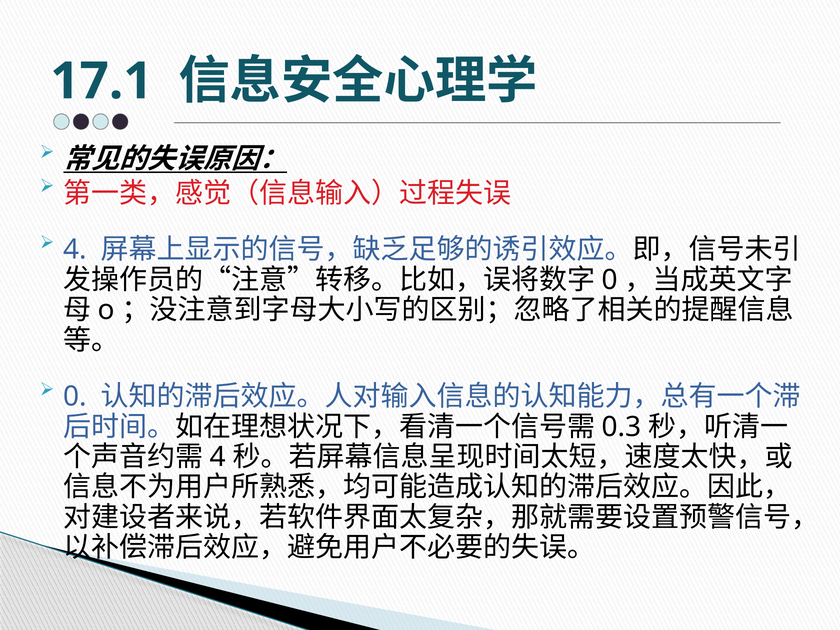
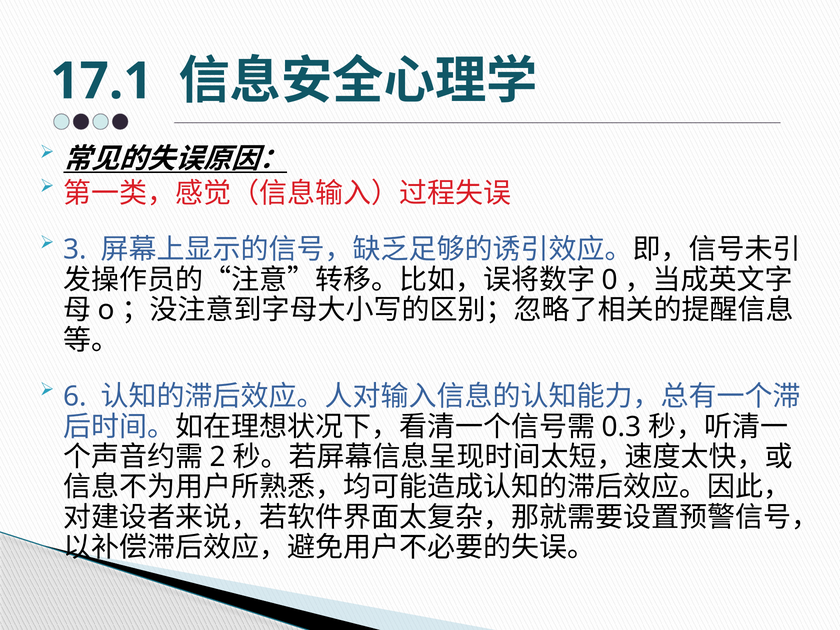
4: 4 -> 3 (75, 250)
0: 0 -> 6 (75, 397)
4: 4 -> 2 (218, 457)
